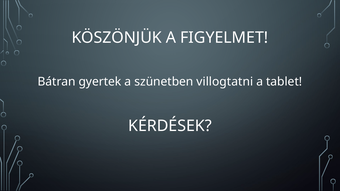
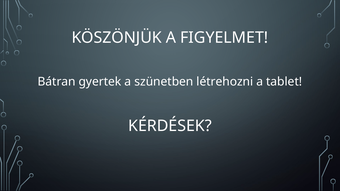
villogtatni: villogtatni -> létrehozni (225, 82)
